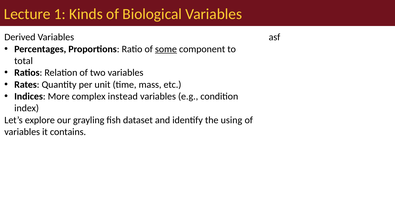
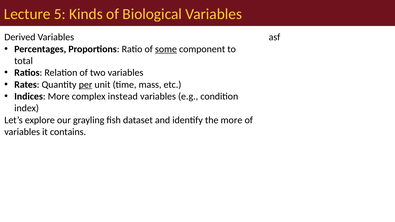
1: 1 -> 5 (60, 14)
per underline: none -> present (86, 85)
the using: using -> more (231, 120)
